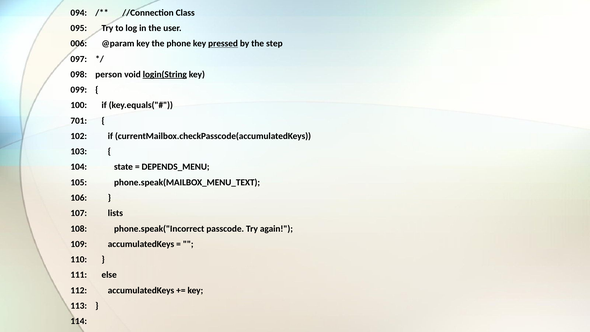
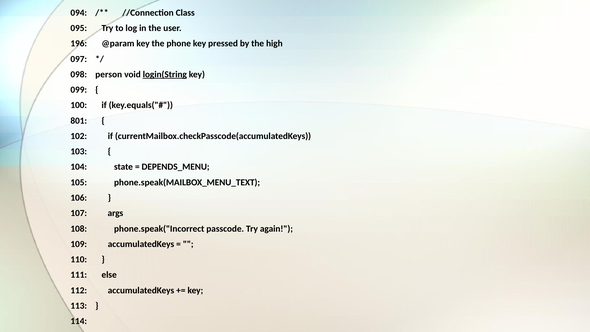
006: 006 -> 196 (79, 44)
pressed underline: present -> none (223, 44)
step: step -> high (274, 44)
701: 701 -> 801 (79, 121)
lists: lists -> args (115, 213)
